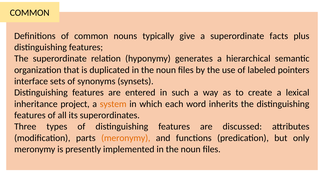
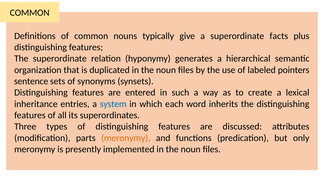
interface: interface -> sentence (31, 81)
project: project -> entries (75, 104)
system colour: orange -> blue (113, 104)
